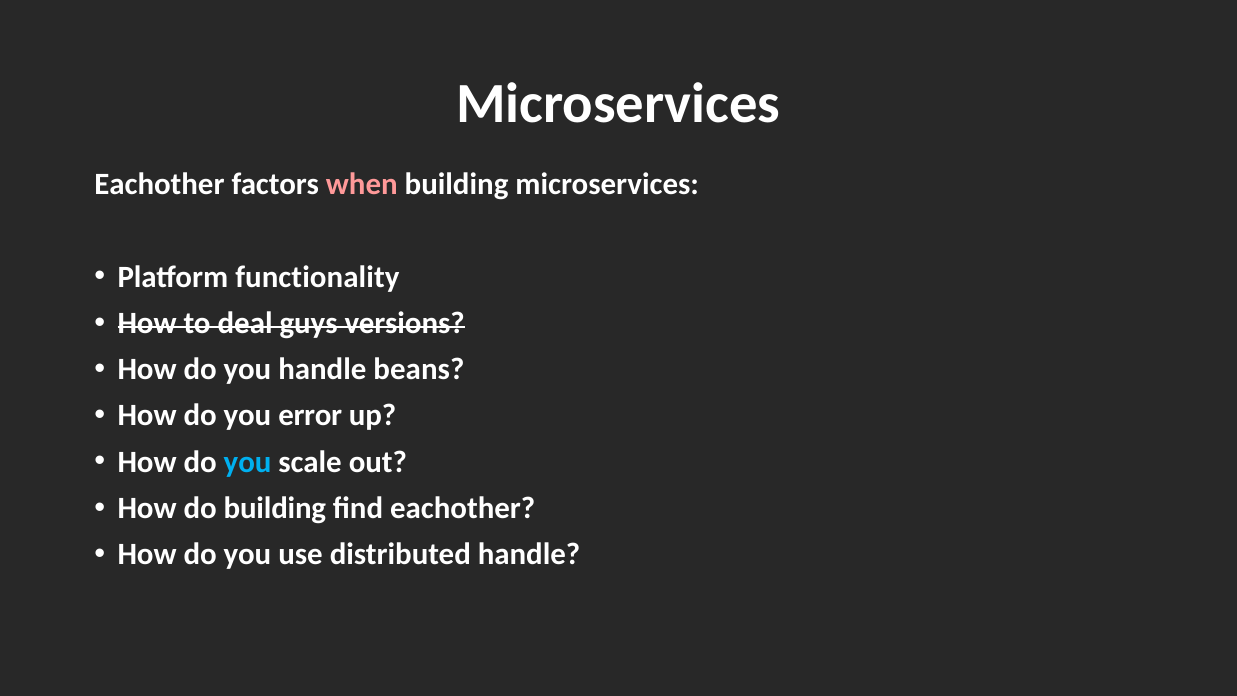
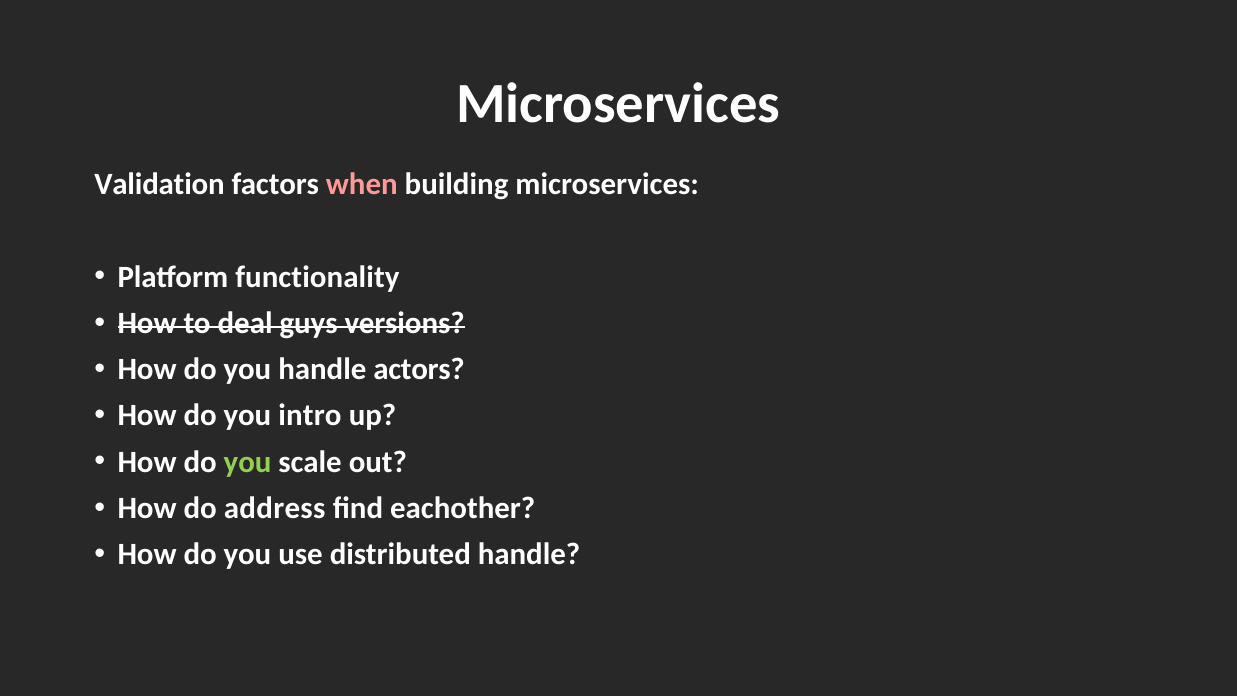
Eachother: Eachother -> Validation (159, 184)
beans: beans -> actors (419, 369)
error: error -> intro (310, 416)
you colour: light blue -> light green (248, 462)
do building: building -> address (275, 508)
